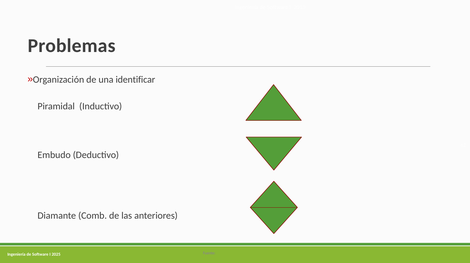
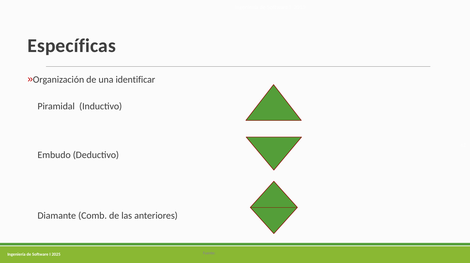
Problemas: Problemas -> Específicas (72, 46)
